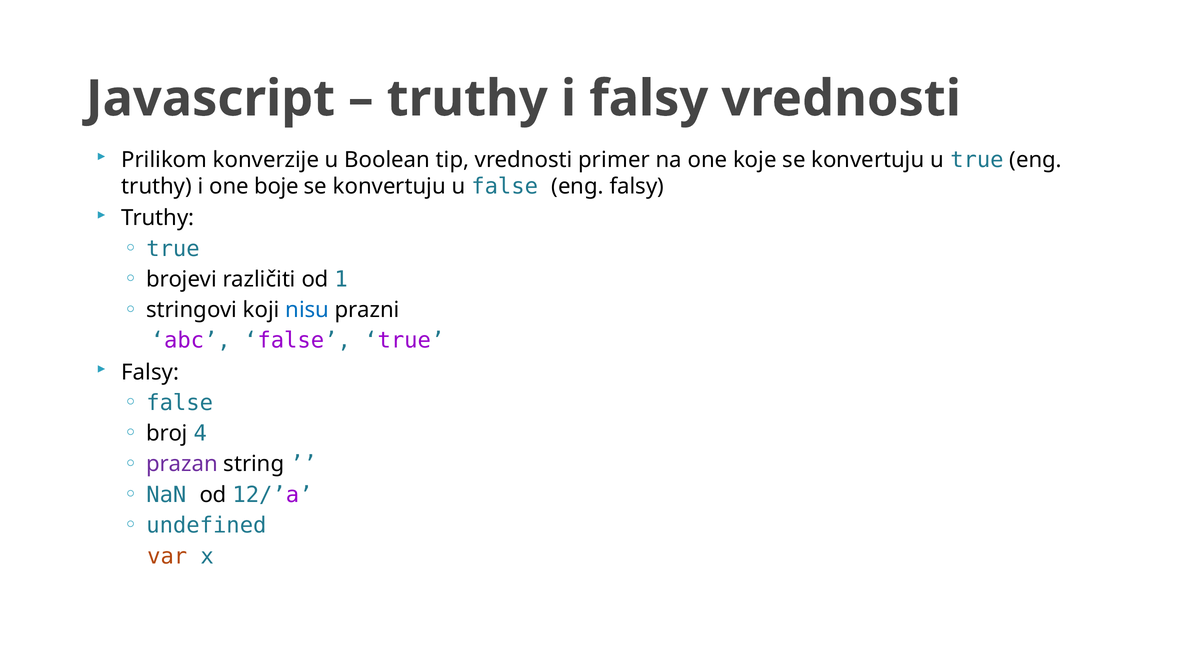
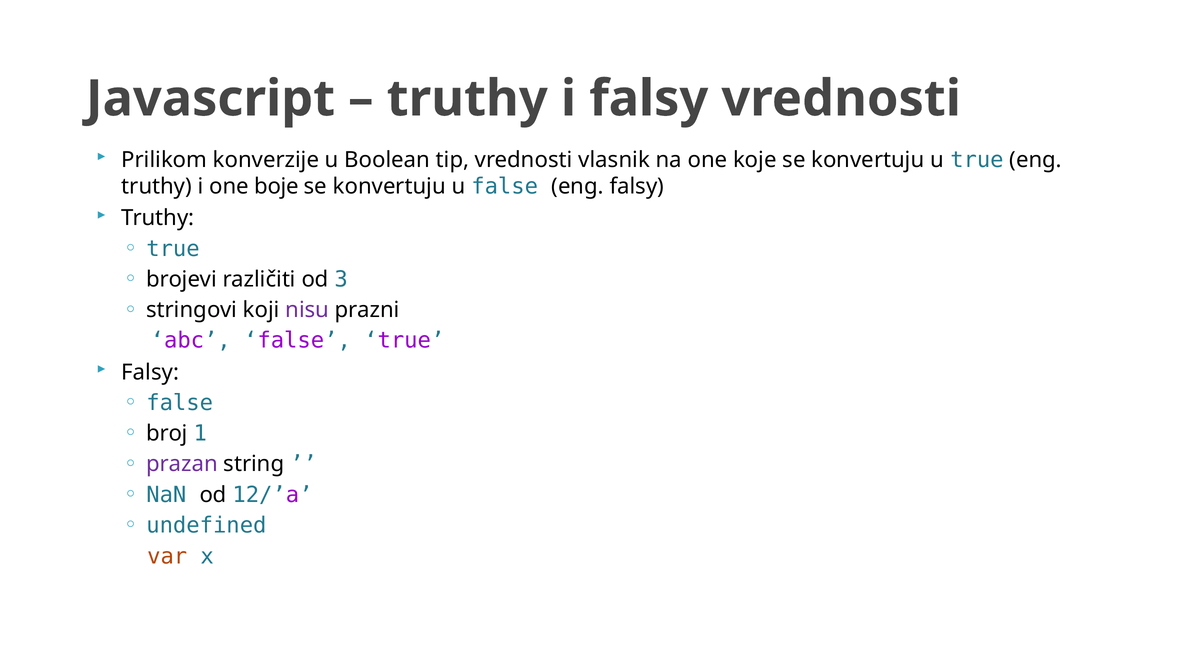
primer: primer -> vlasnik (614, 160)
1: 1 -> 3 (341, 279)
nisu colour: blue -> purple (307, 310)
4: 4 -> 1 (200, 433)
